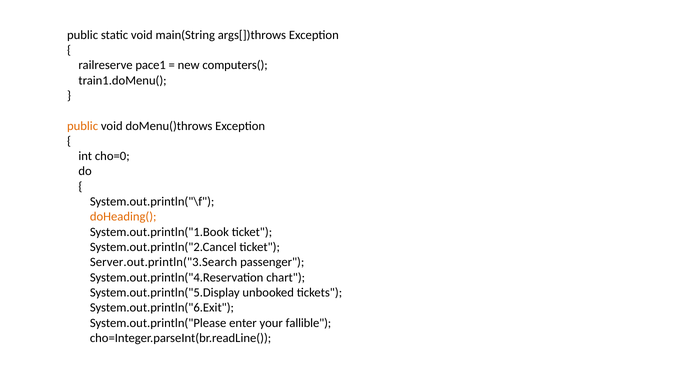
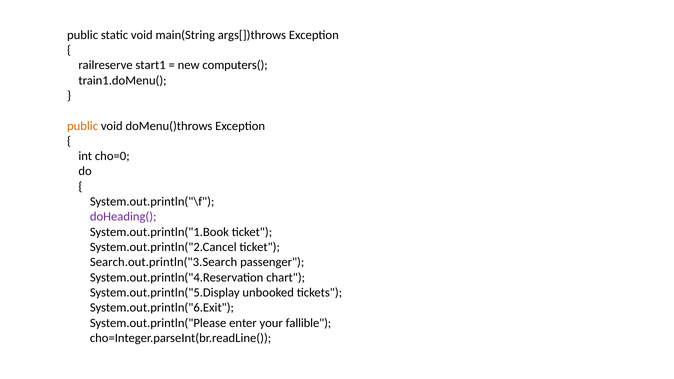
pace1: pace1 -> start1 (151, 65)
doHeading( colour: orange -> purple (123, 217)
Server.out.println("3.Search: Server.out.println("3.Search -> Search.out.println("3.Search (164, 262)
